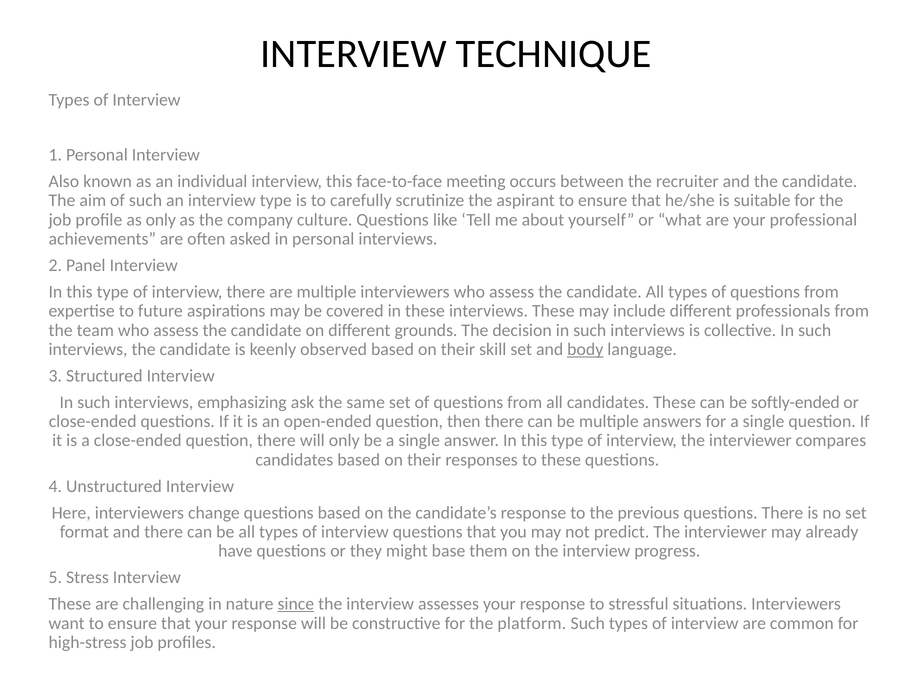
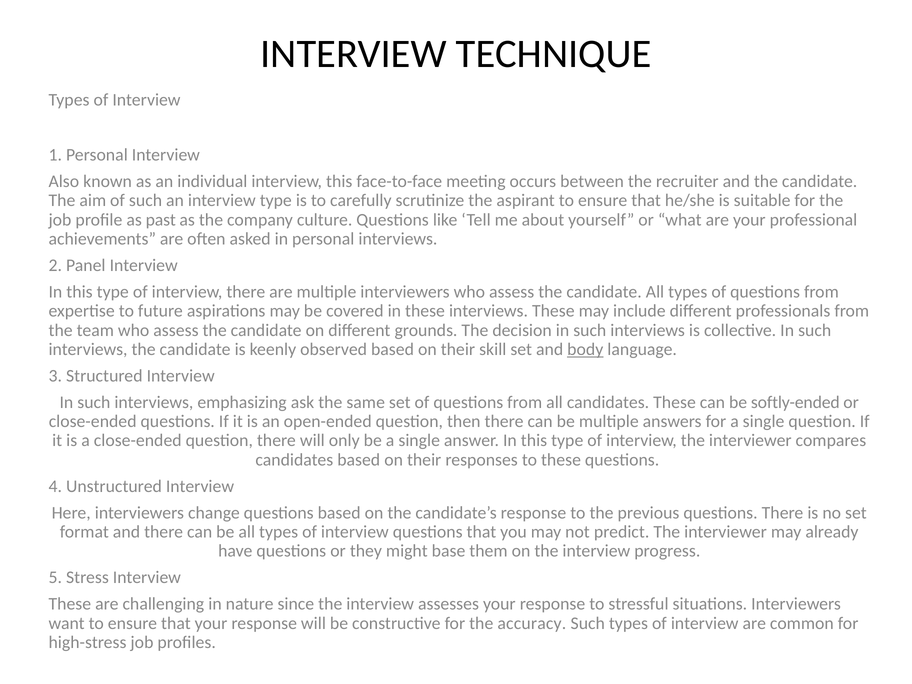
as only: only -> past (161, 220)
since underline: present -> none (296, 604)
platform: platform -> accuracy (532, 623)
